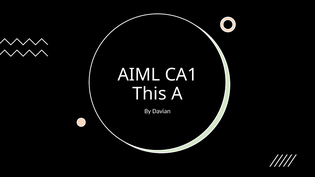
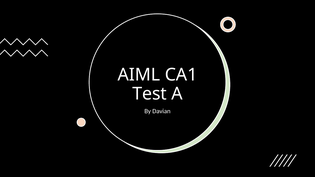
This: This -> Test (150, 94)
